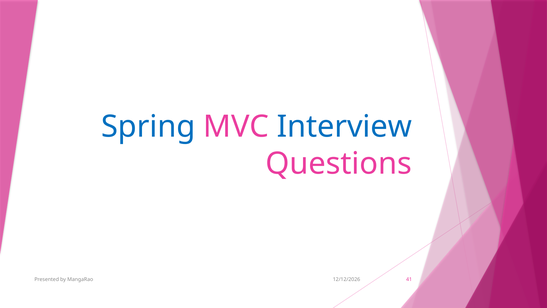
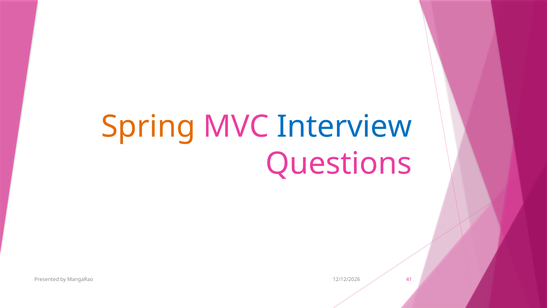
Spring colour: blue -> orange (148, 126)
